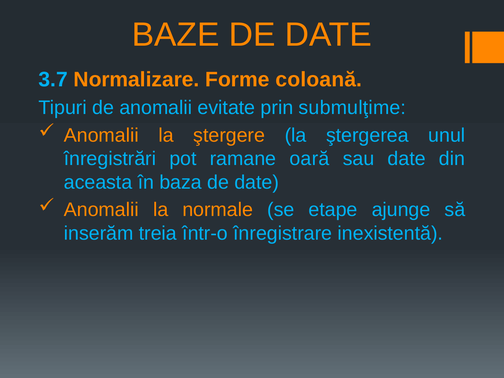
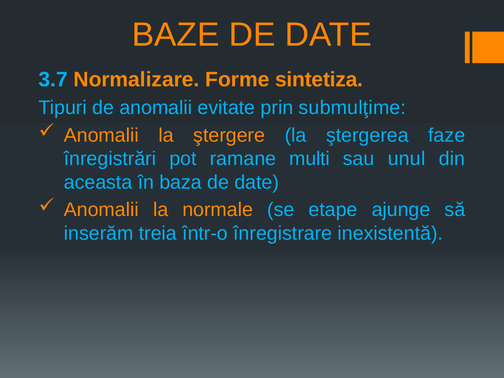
coloană: coloană -> sintetiza (319, 80)
unul: unul -> faze (447, 135)
oară: oară -> multi (310, 159)
sau date: date -> unul (407, 159)
